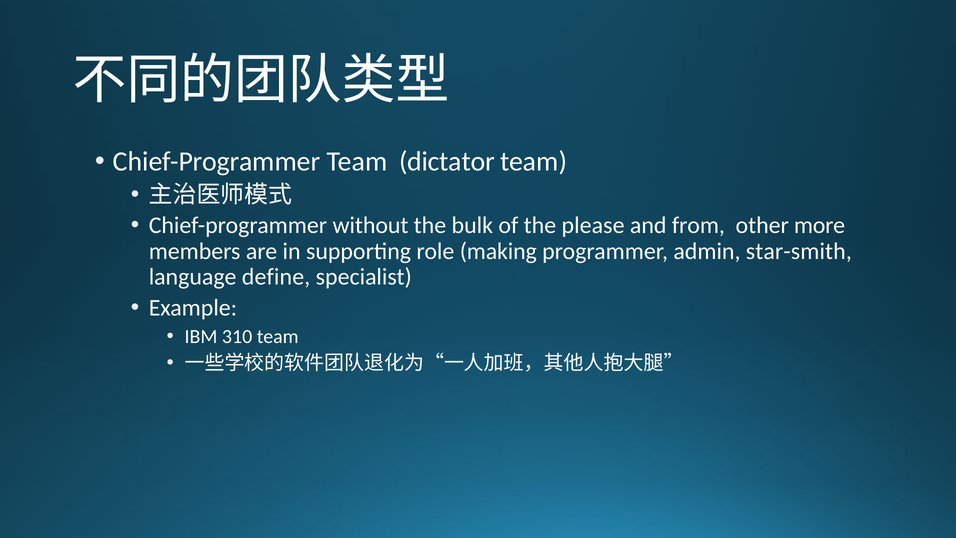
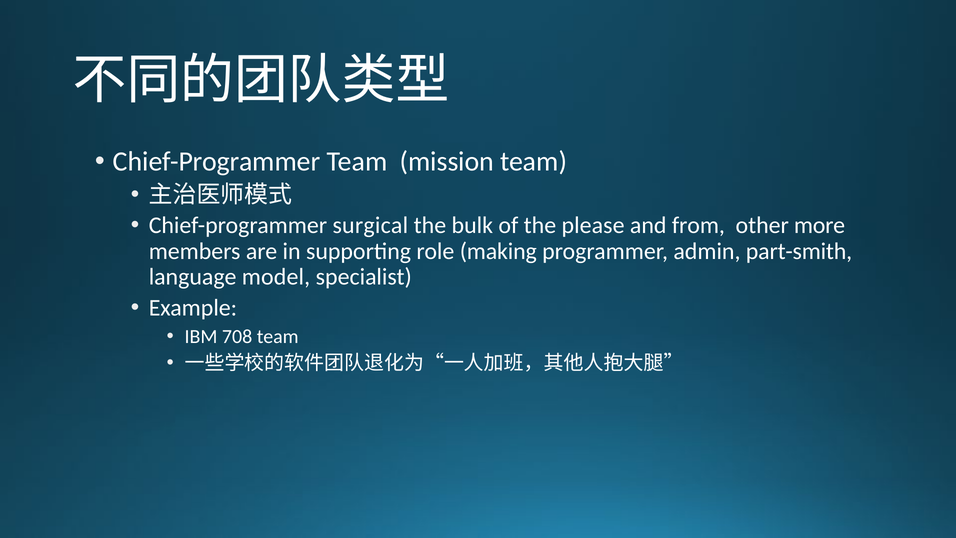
dictator: dictator -> mission (447, 162)
without: without -> surgical (370, 225)
star-smith: star-smith -> part-smith (799, 251)
define: define -> model (276, 277)
310: 310 -> 708 (237, 336)
